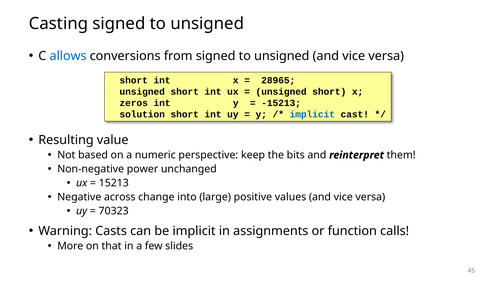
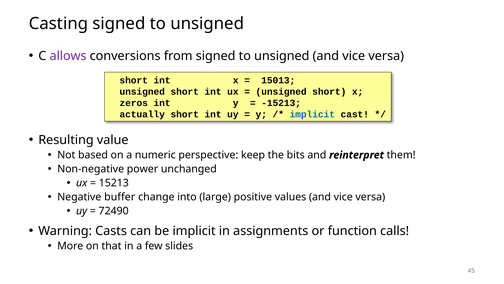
allows colour: blue -> purple (68, 56)
28965: 28965 -> 15013 (278, 80)
solution: solution -> actually (142, 114)
across: across -> buffer (120, 197)
70323: 70323 -> 72490 (114, 211)
